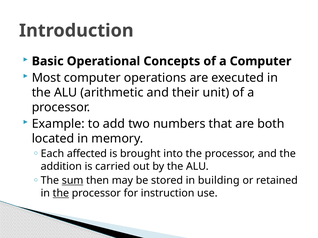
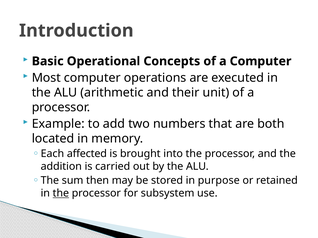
sum underline: present -> none (73, 181)
building: building -> purpose (219, 181)
instruction: instruction -> subsystem (168, 194)
